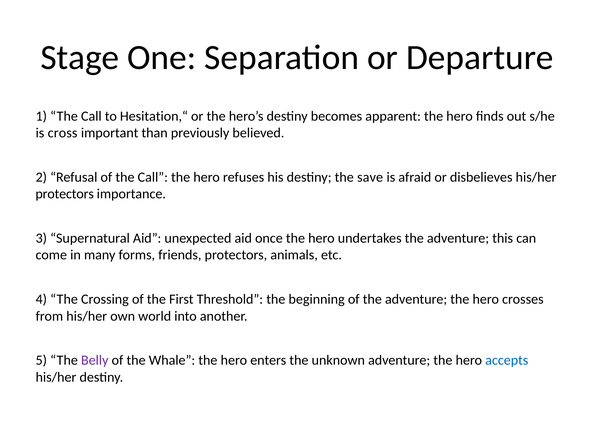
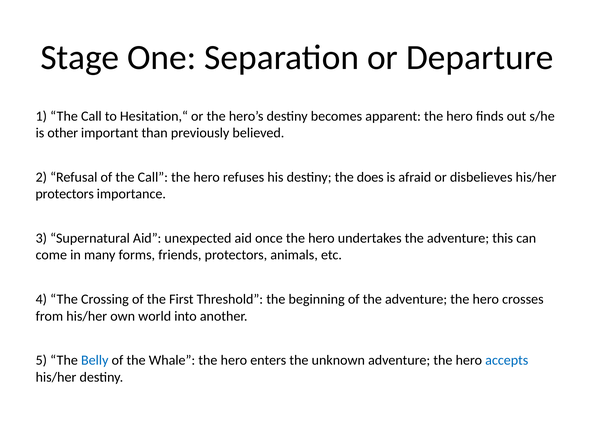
cross: cross -> other (63, 133)
save: save -> does (370, 177)
Belly colour: purple -> blue (95, 361)
